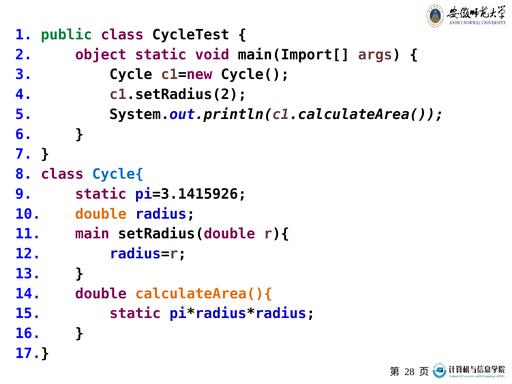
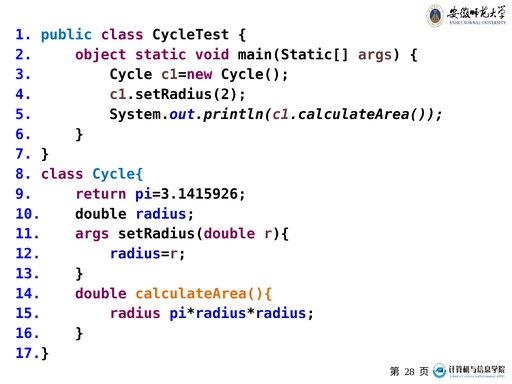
public colour: green -> blue (66, 35)
main(Import[: main(Import[ -> main(Static[ (294, 55)
static: static -> return (101, 194)
double colour: orange -> black (101, 214)
main: main -> args (92, 234)
static: static -> radius (135, 314)
